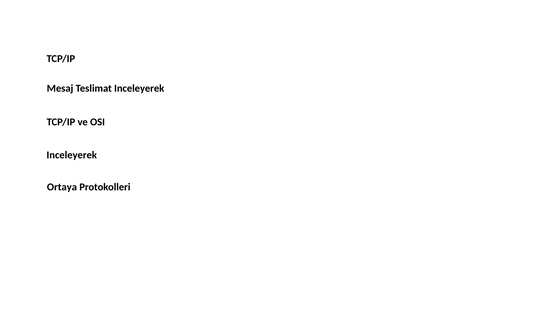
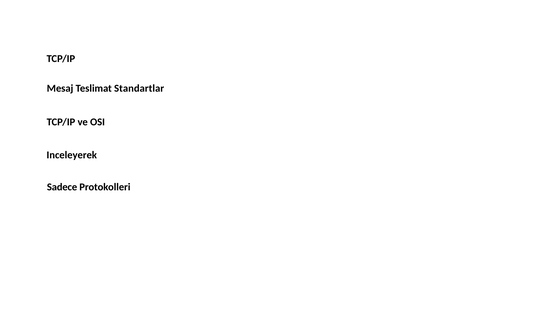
Teslimat Inceleyerek: Inceleyerek -> Standartlar (139, 88)
Ortaya: Ortaya -> Sadece (62, 187)
